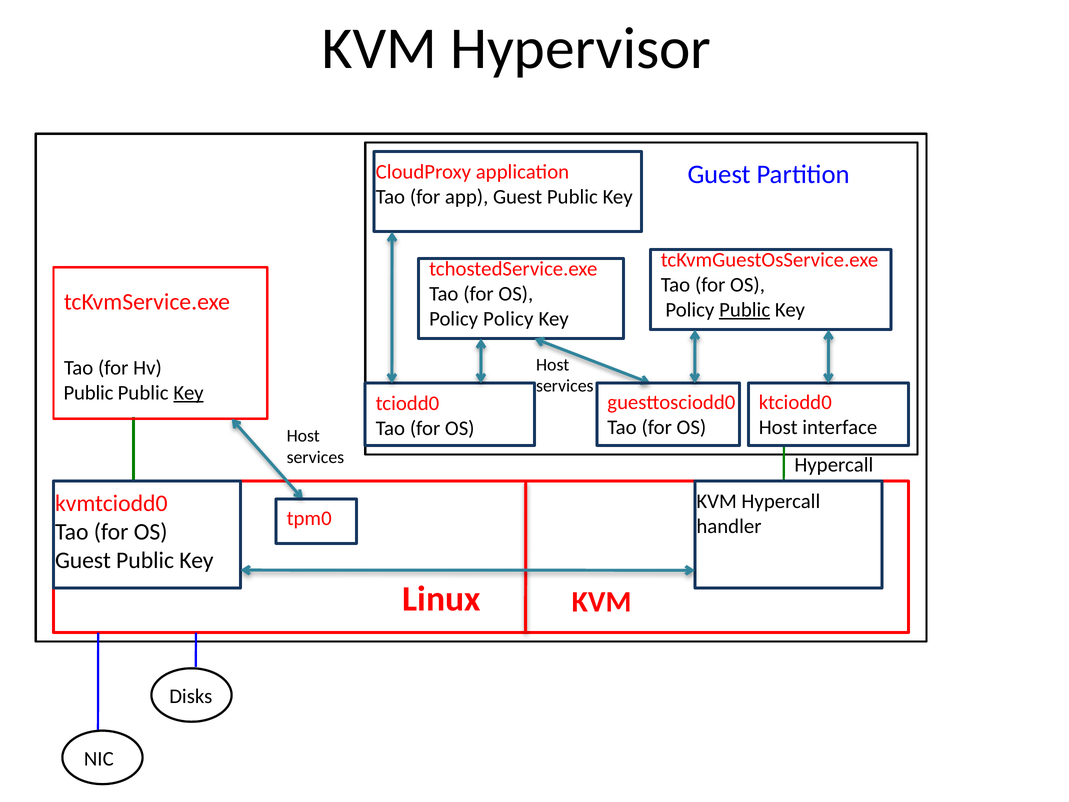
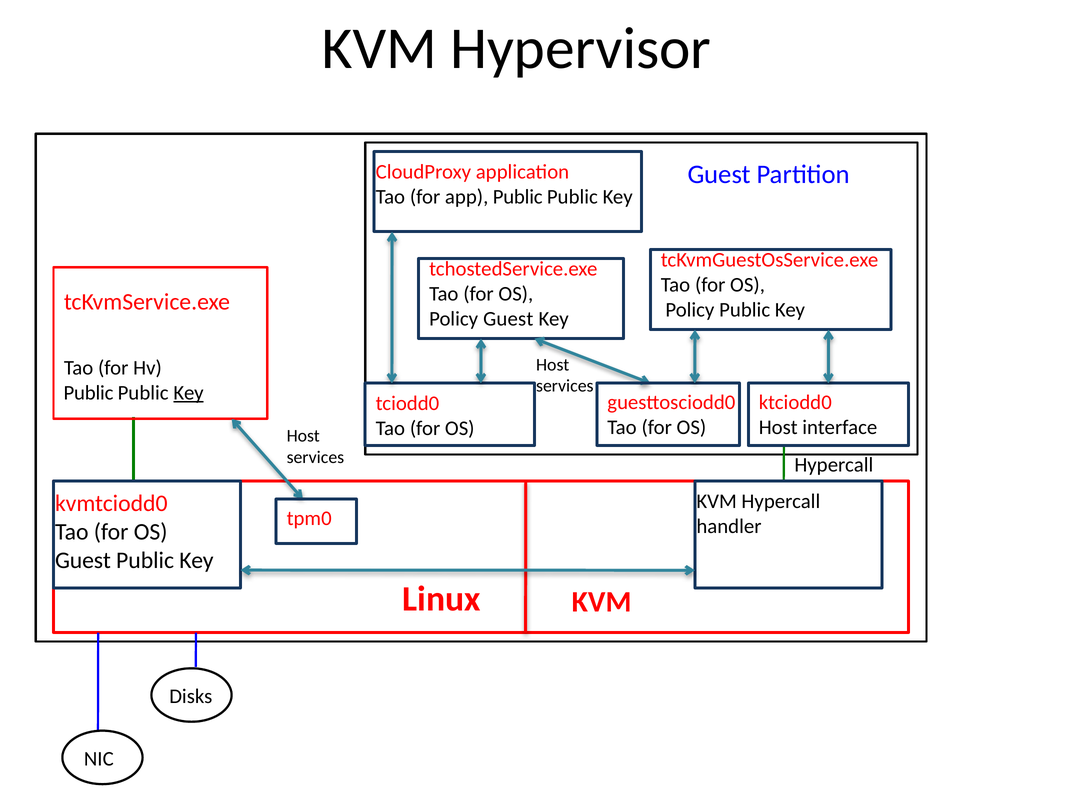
app Guest: Guest -> Public (518, 197)
Public underline: present -> none (745, 310)
Policy Policy: Policy -> Guest (508, 319)
